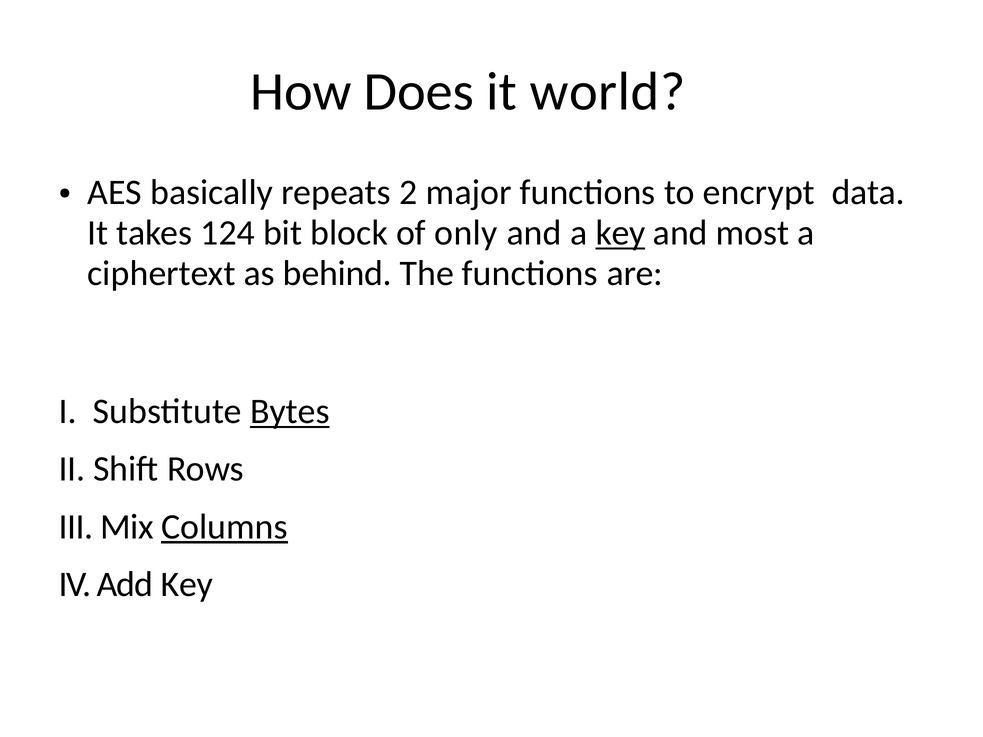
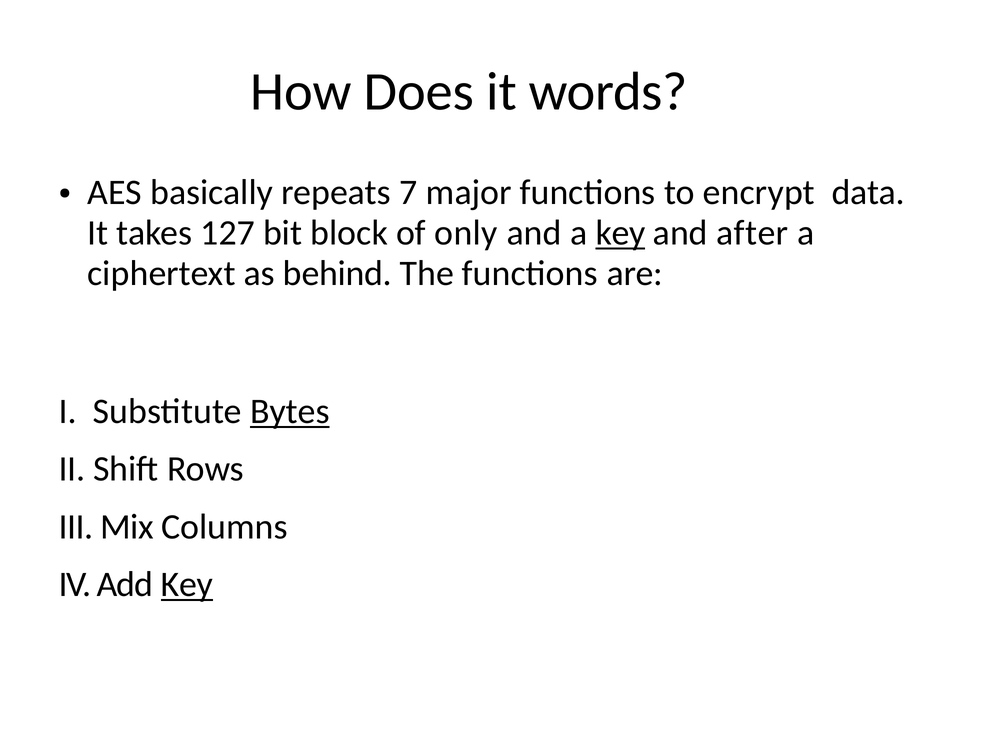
world: world -> words (608, 92)
2: 2 -> 7 (409, 192)
124: 124 -> 127 (228, 233)
most: most -> after (752, 233)
Columns underline: present -> none (224, 526)
Key underline: none -> present (187, 584)
